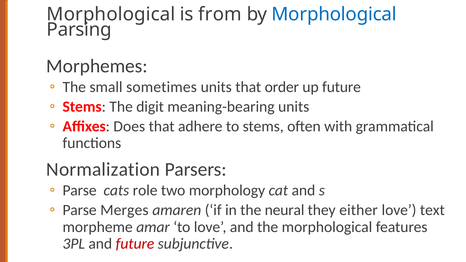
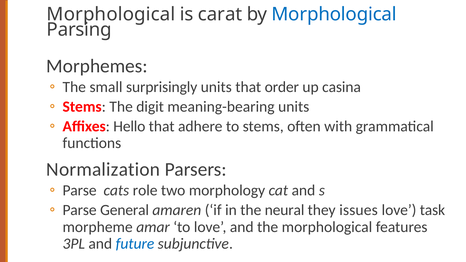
from: from -> carat (220, 14)
sometimes: sometimes -> surprisingly (162, 87)
up future: future -> casina (342, 87)
Does: Does -> Hello (129, 126)
Merges: Merges -> General (125, 210)
either: either -> issues (359, 210)
text: text -> task (432, 210)
future colour: red -> blue (135, 244)
